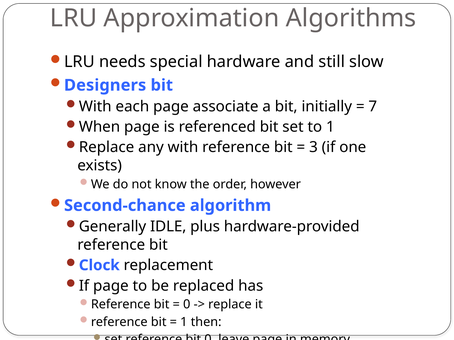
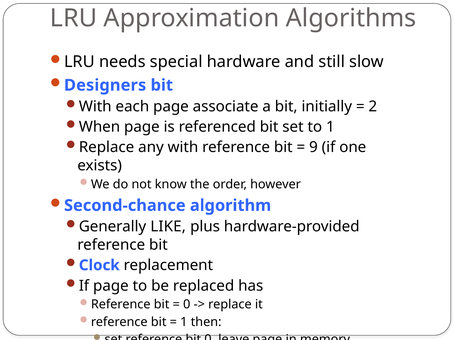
7: 7 -> 2 (373, 107)
3: 3 -> 9 (313, 148)
IDLE: IDLE -> LIKE (168, 227)
